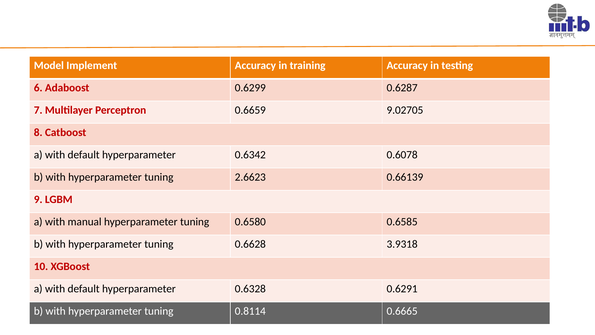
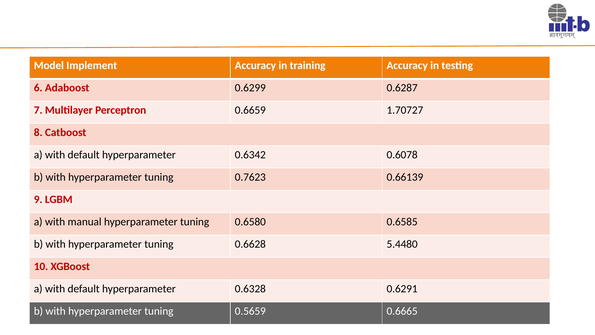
9.02705: 9.02705 -> 1.70727 (405, 110)
2.6623: 2.6623 -> 0.7623 (250, 177)
3.9318: 3.9318 -> 5.4480 (402, 244)
0.8114: 0.8114 -> 0.5659 (250, 311)
